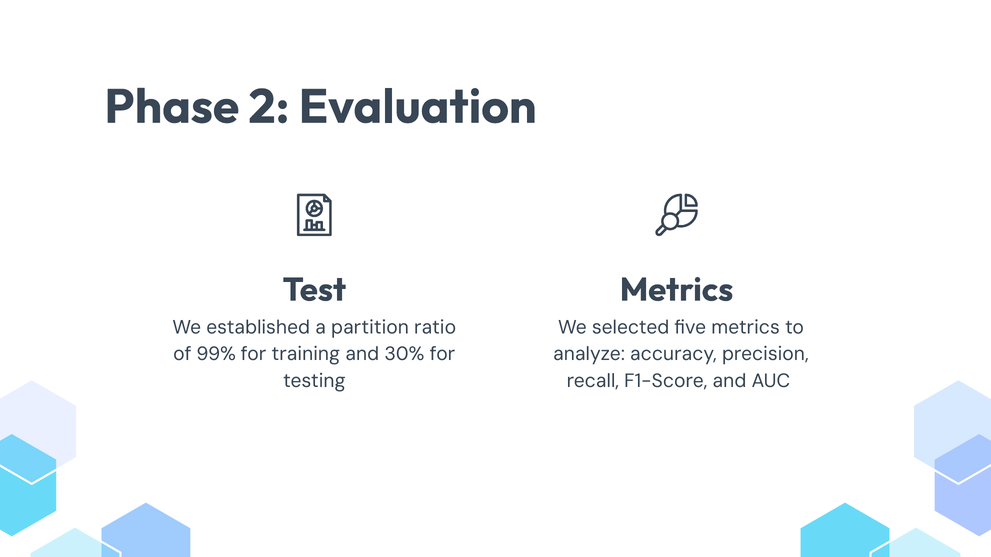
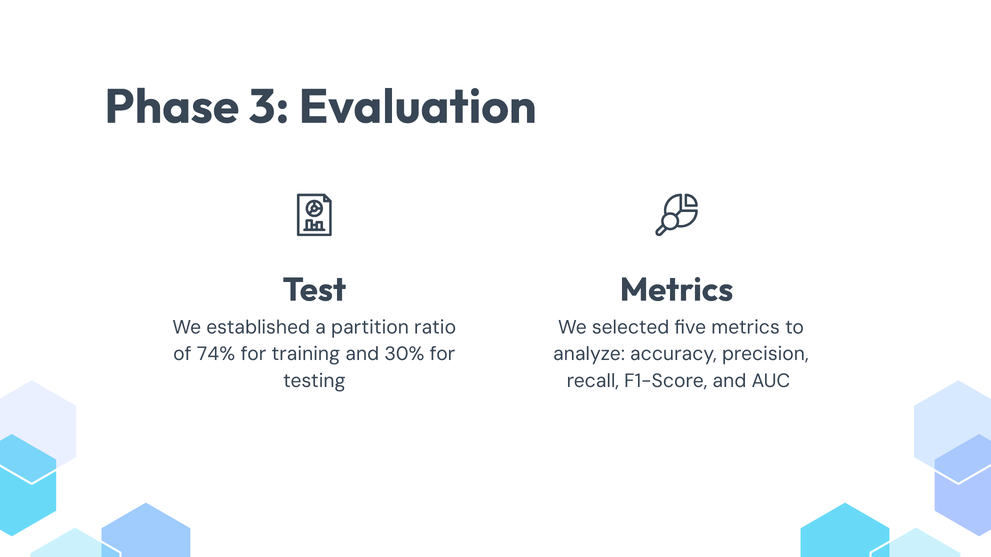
2: 2 -> 3 (269, 107)
99%: 99% -> 74% (216, 354)
